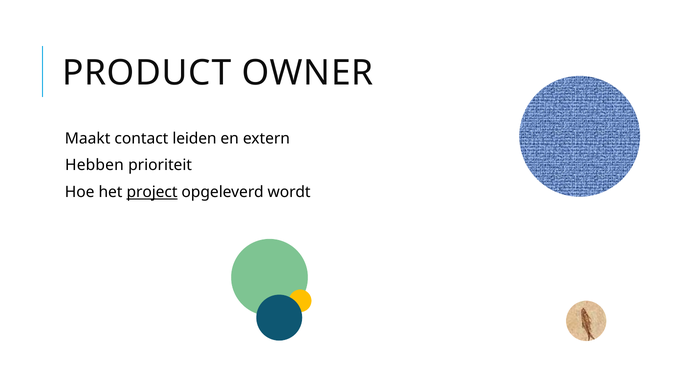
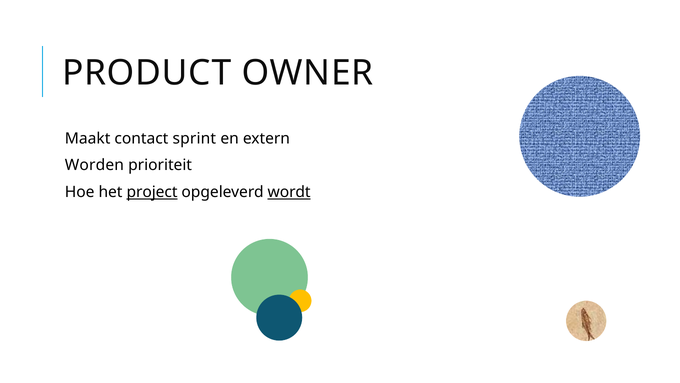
leiden: leiden -> sprint (194, 138)
Hebben: Hebben -> Worden (94, 165)
wordt underline: none -> present (289, 192)
